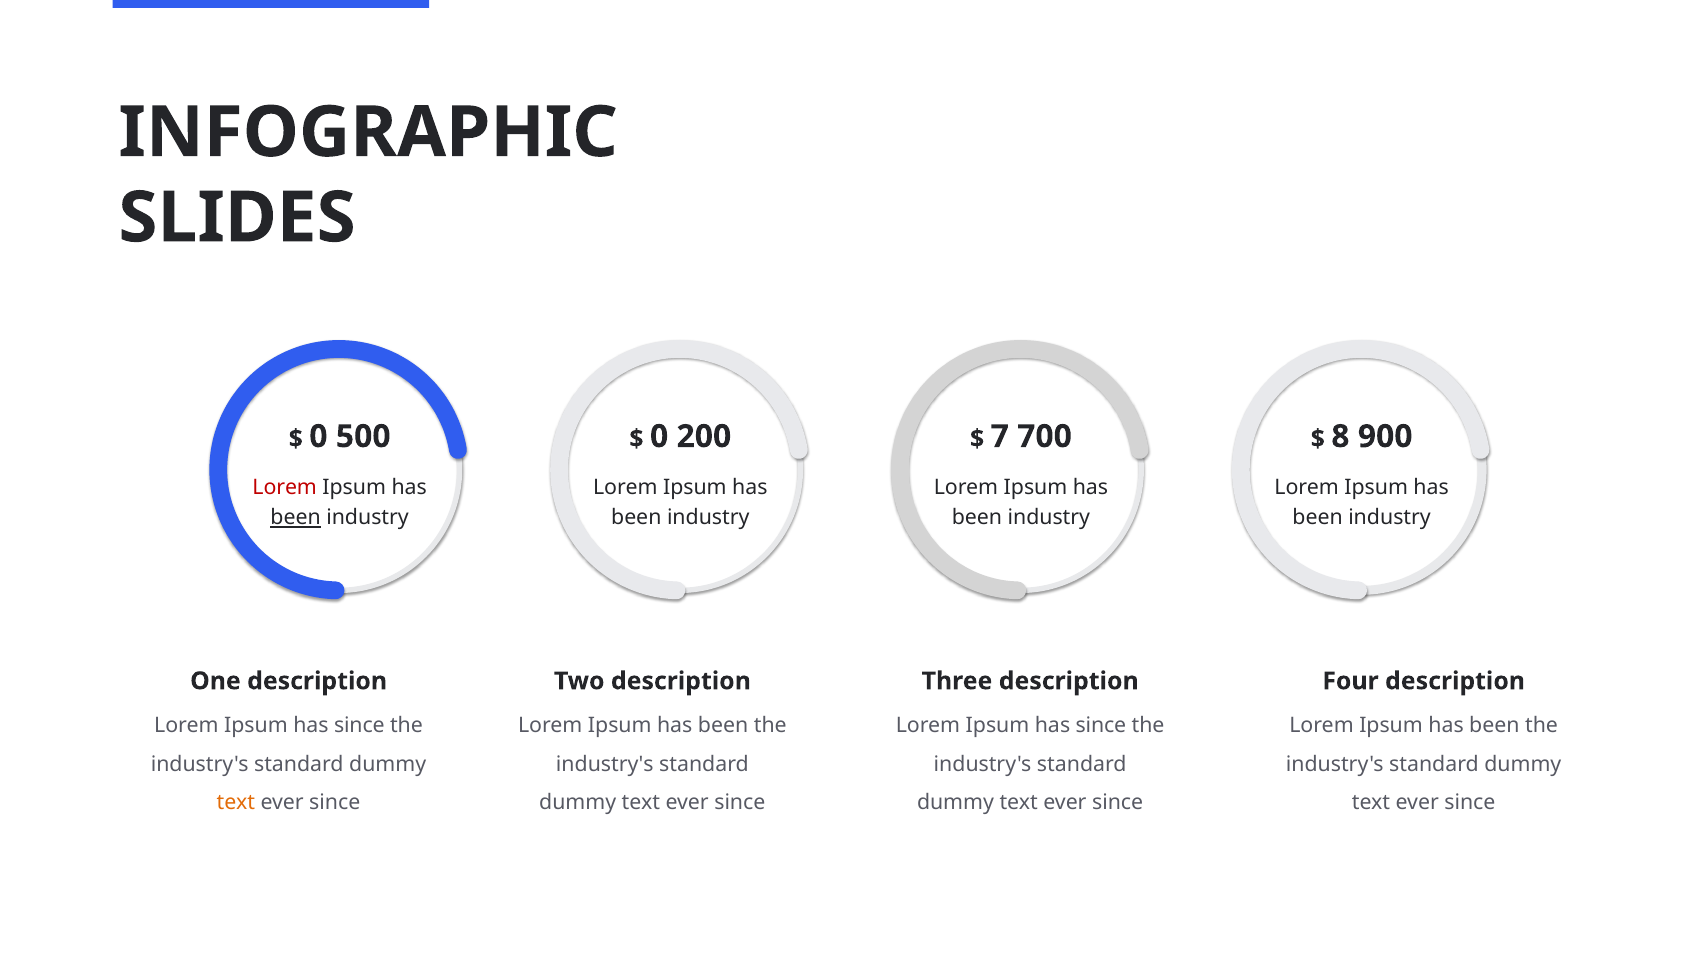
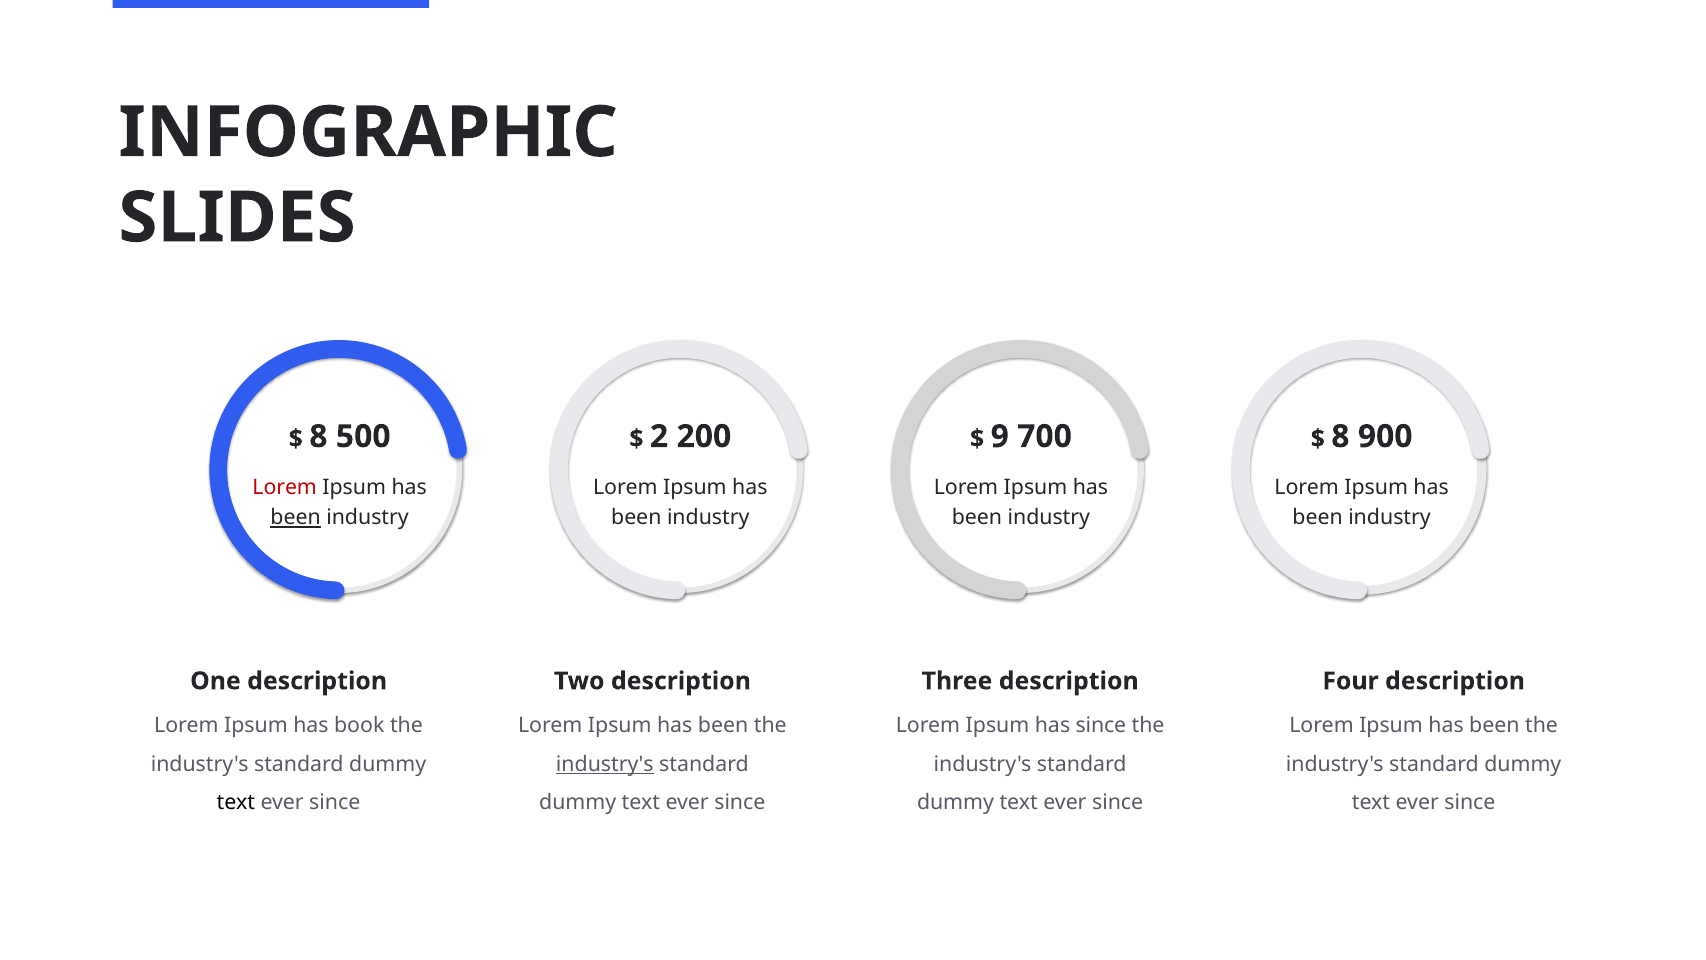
0: 0 -> 8 (318, 436)
0: 0 -> 2 (659, 436)
7: 7 -> 9 (1000, 436)
since: since -> book (359, 725)
industry's underline: none -> present (605, 764)
text colour: orange -> black (236, 802)
